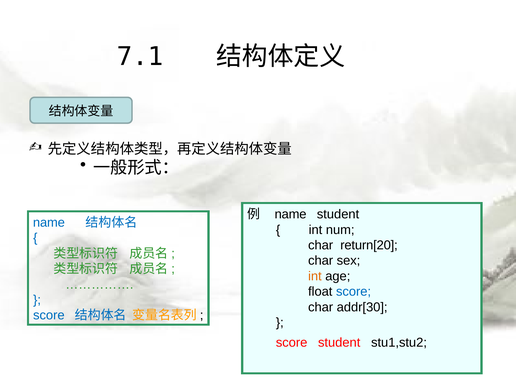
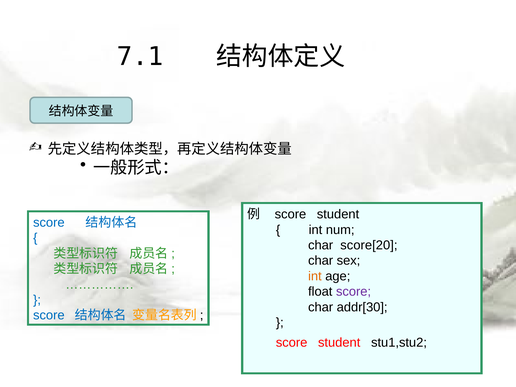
name: name -> score (290, 214)
name: name -> score (49, 223)
return[20: return[20 -> score[20 (369, 245)
score colour: blue -> purple (354, 292)
